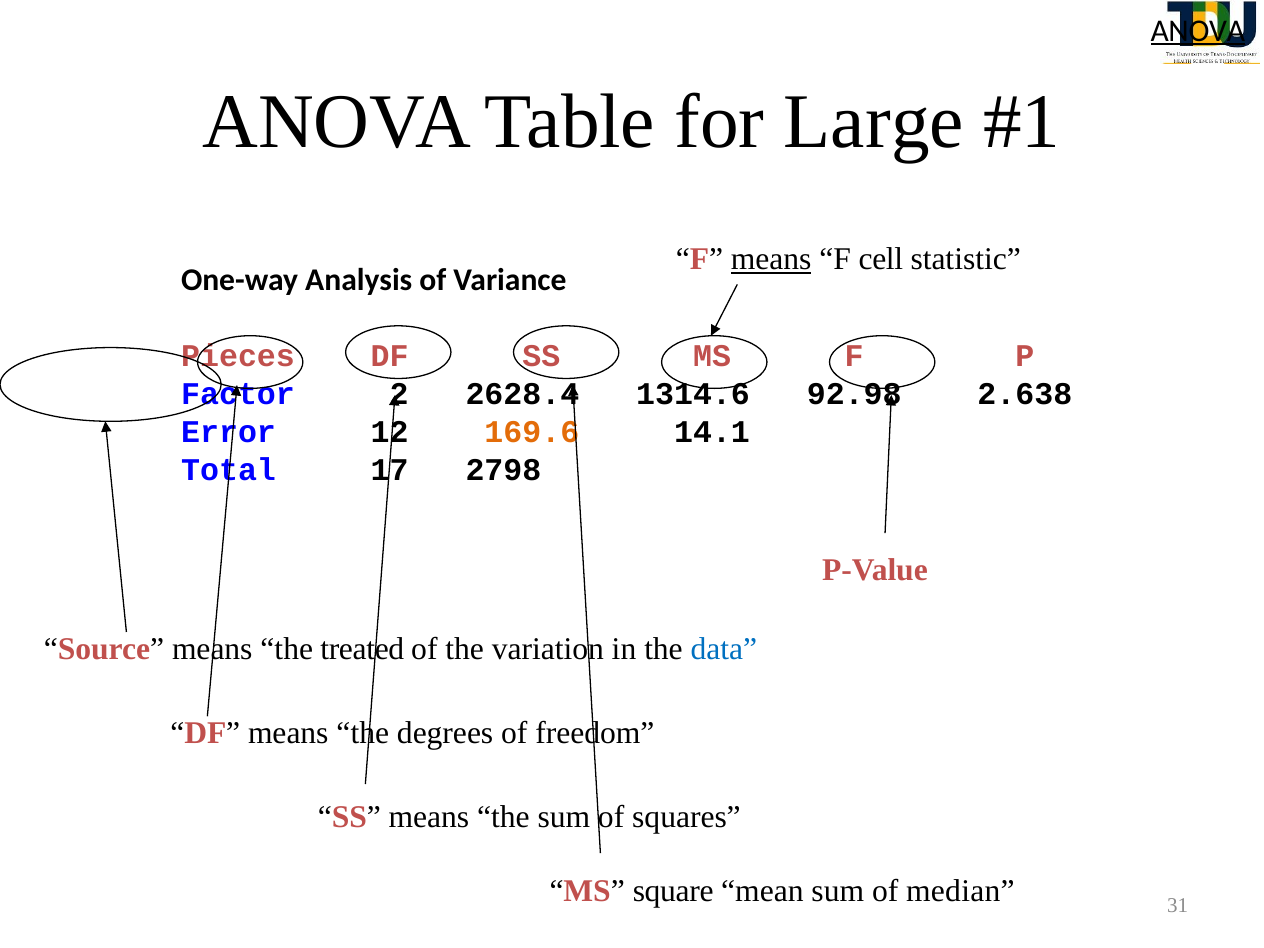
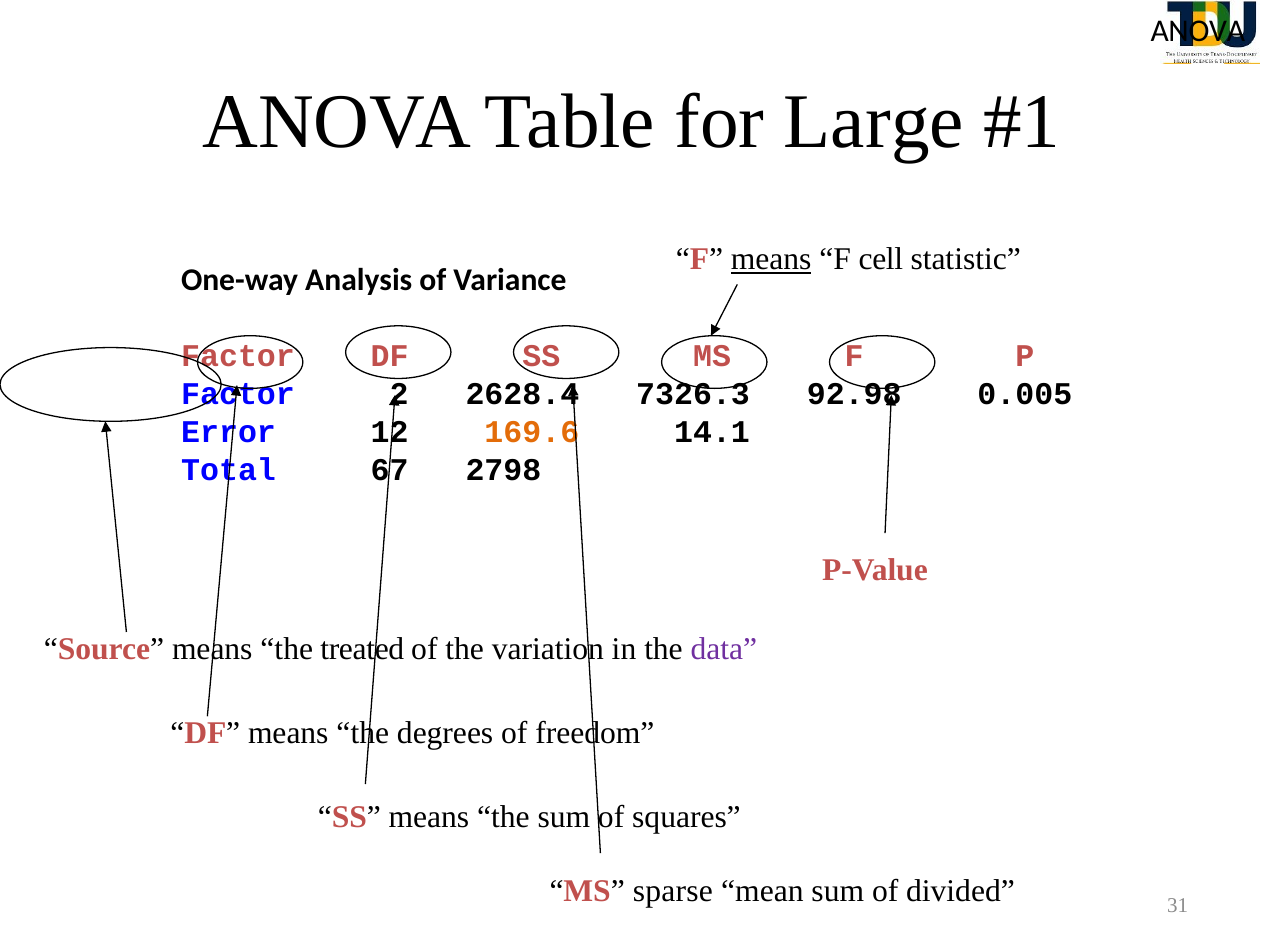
ANOVA underline: present -> none (1198, 31)
Pieces: Pieces -> Factor (238, 356)
1314.6: 1314.6 -> 7326.3 (693, 394)
2.638: 2.638 -> 0.005 (1025, 394)
17: 17 -> 67 (390, 470)
data colour: blue -> purple (724, 649)
square: square -> sparse (673, 891)
median: median -> divided (960, 891)
